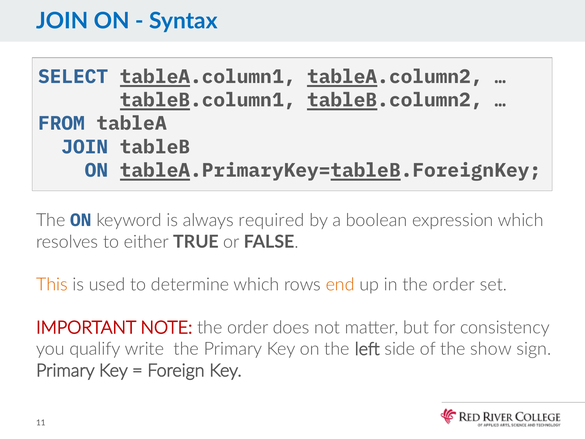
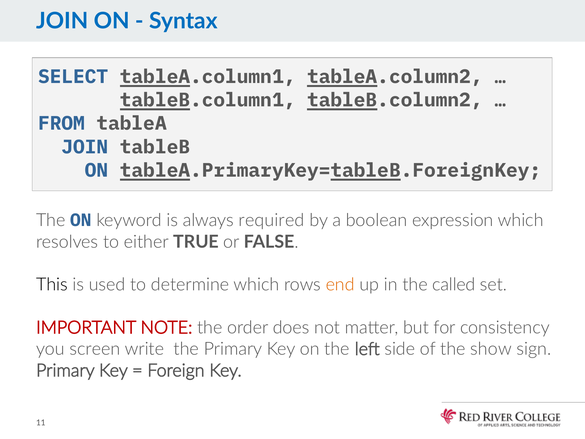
This colour: orange -> black (52, 285)
in the order: order -> called (454, 285)
qualify: qualify -> screen (95, 349)
